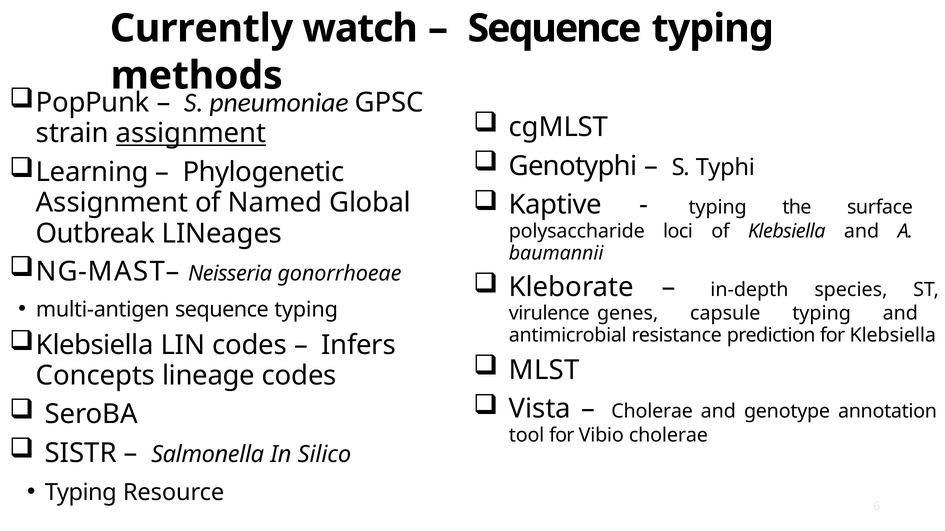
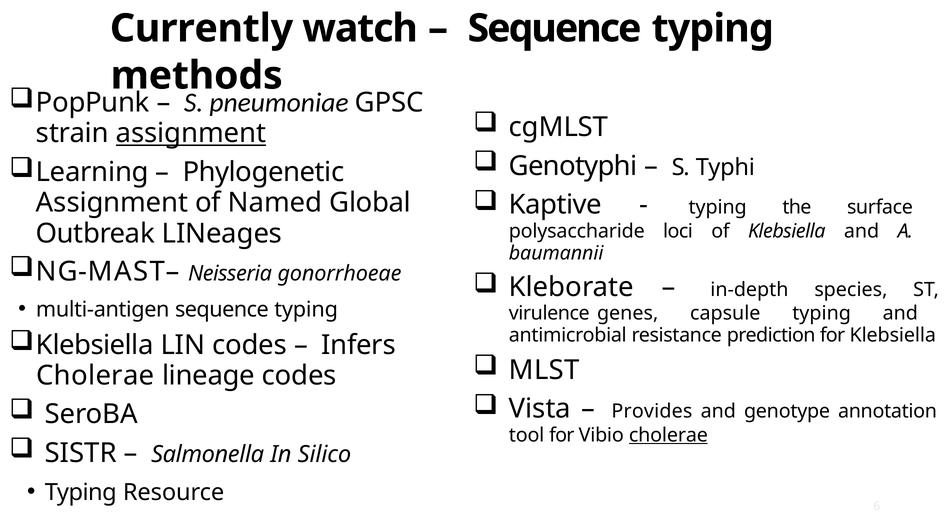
Concepts: Concepts -> Cholerae (95, 376)
Cholerae: Cholerae -> Provides (652, 412)
cholerae underline: none -> present (668, 436)
